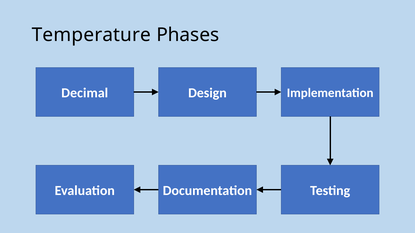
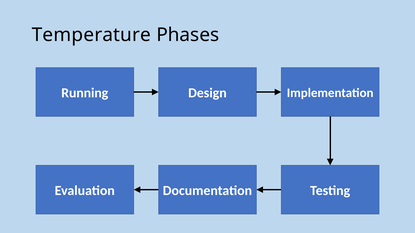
Decimal: Decimal -> Running (85, 93)
